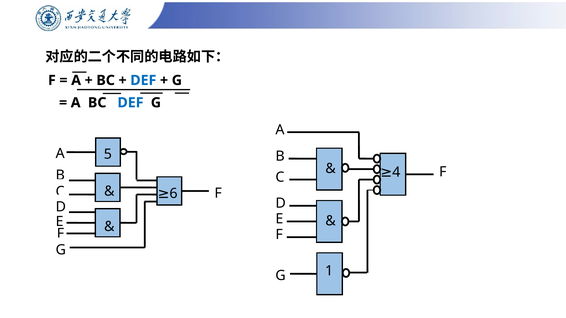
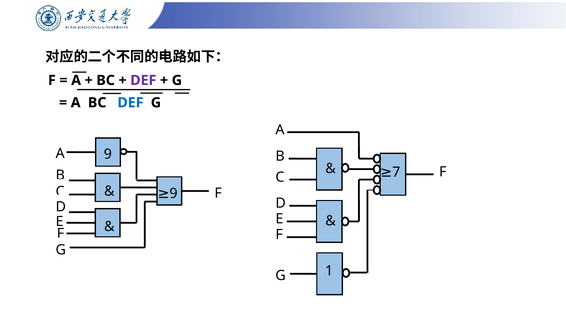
DEF colour: blue -> purple (143, 80)
A 5: 5 -> 9 (108, 154)
4: 4 -> 7 (396, 172)
6: 6 -> 9 (174, 194)
